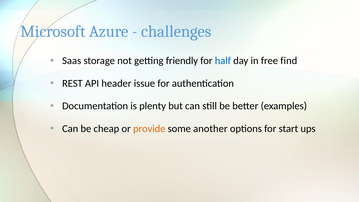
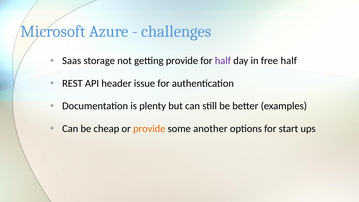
getting friendly: friendly -> provide (182, 61)
half colour: blue -> purple (223, 61)
free find: find -> half (289, 61)
